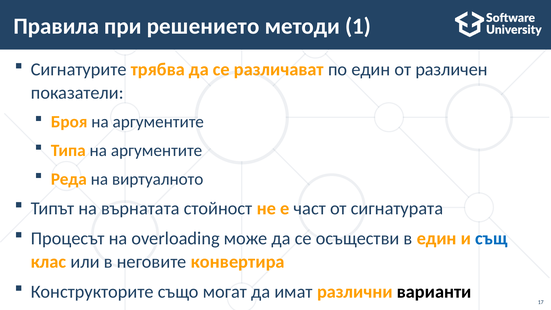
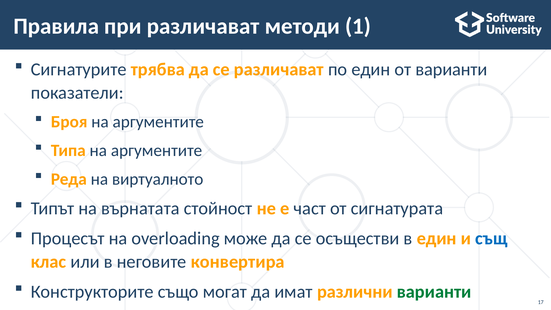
при решението: решението -> различават (203, 26)
от различен: различен -> варианти (451, 70)
варианти colour: black -> green (434, 292)
